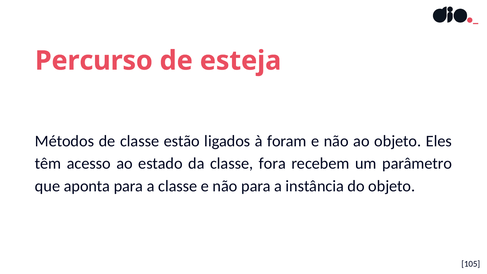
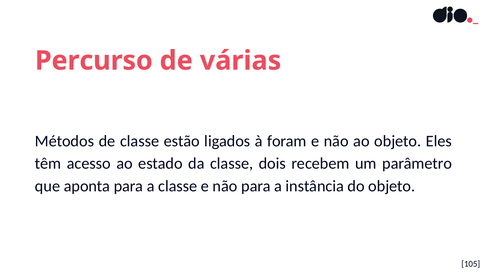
esteja: esteja -> várias (241, 61)
fora: fora -> dois (272, 164)
